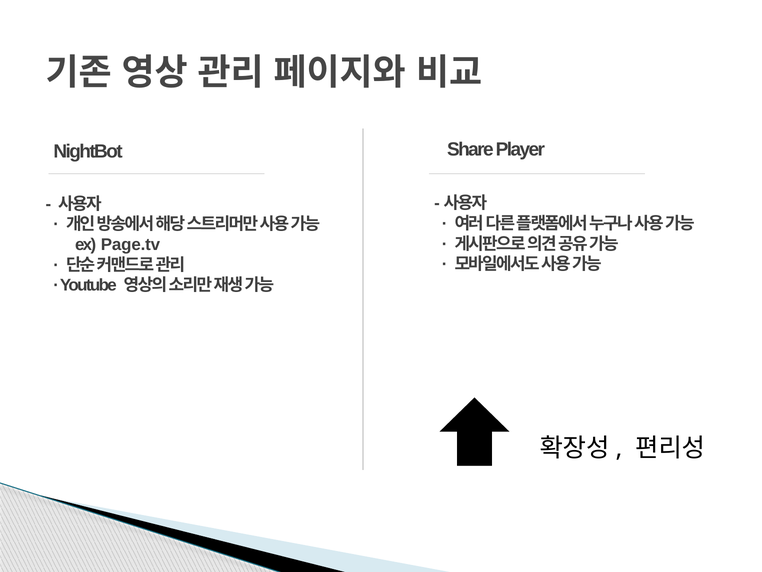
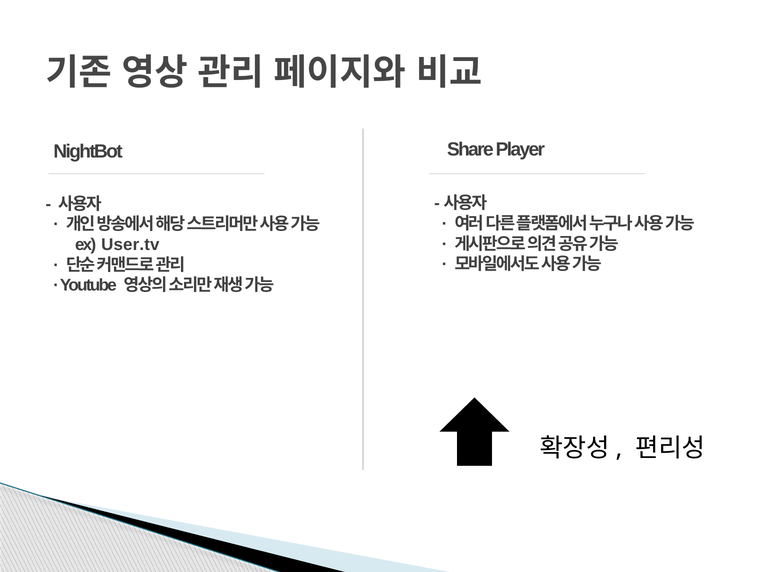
Page.tv: Page.tv -> User.tv (130, 244)
